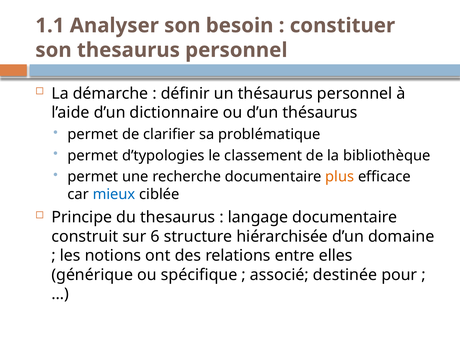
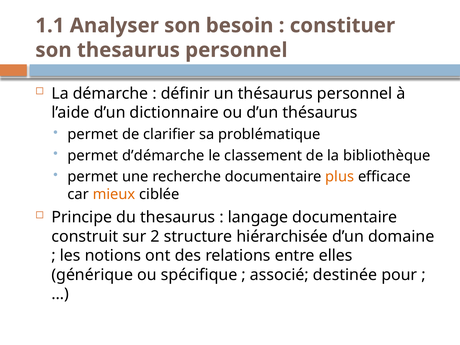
d’typologies: d’typologies -> d’démarche (163, 156)
mieux colour: blue -> orange (114, 194)
6: 6 -> 2 (155, 236)
